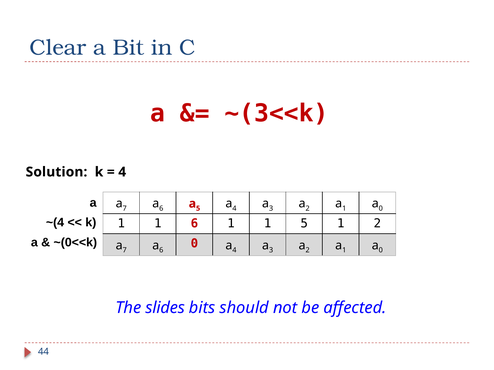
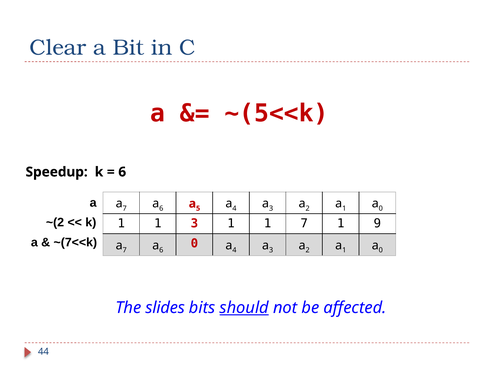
~(3<<k: ~(3<<k -> ~(5<<k (276, 114)
Solution: Solution -> Speedup (57, 172)
4: 4 -> 6 (122, 172)
~(4: ~(4 -> ~(2 (55, 223)
1 6: 6 -> 3 (194, 224)
1 5: 5 -> 7 (304, 224)
1 2: 2 -> 9 (377, 224)
~(0<<k: ~(0<<k -> ~(7<<k (75, 243)
should underline: none -> present (244, 308)
